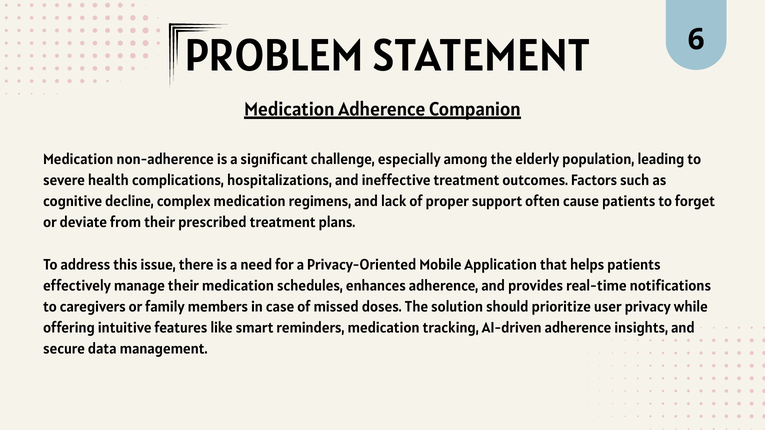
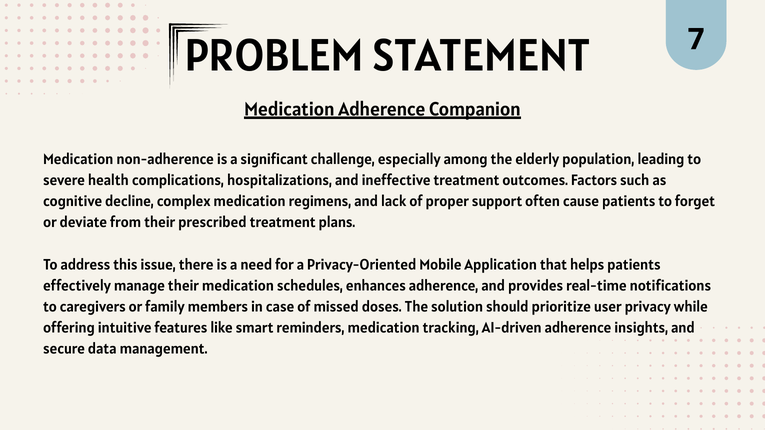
6: 6 -> 7 (696, 39)
